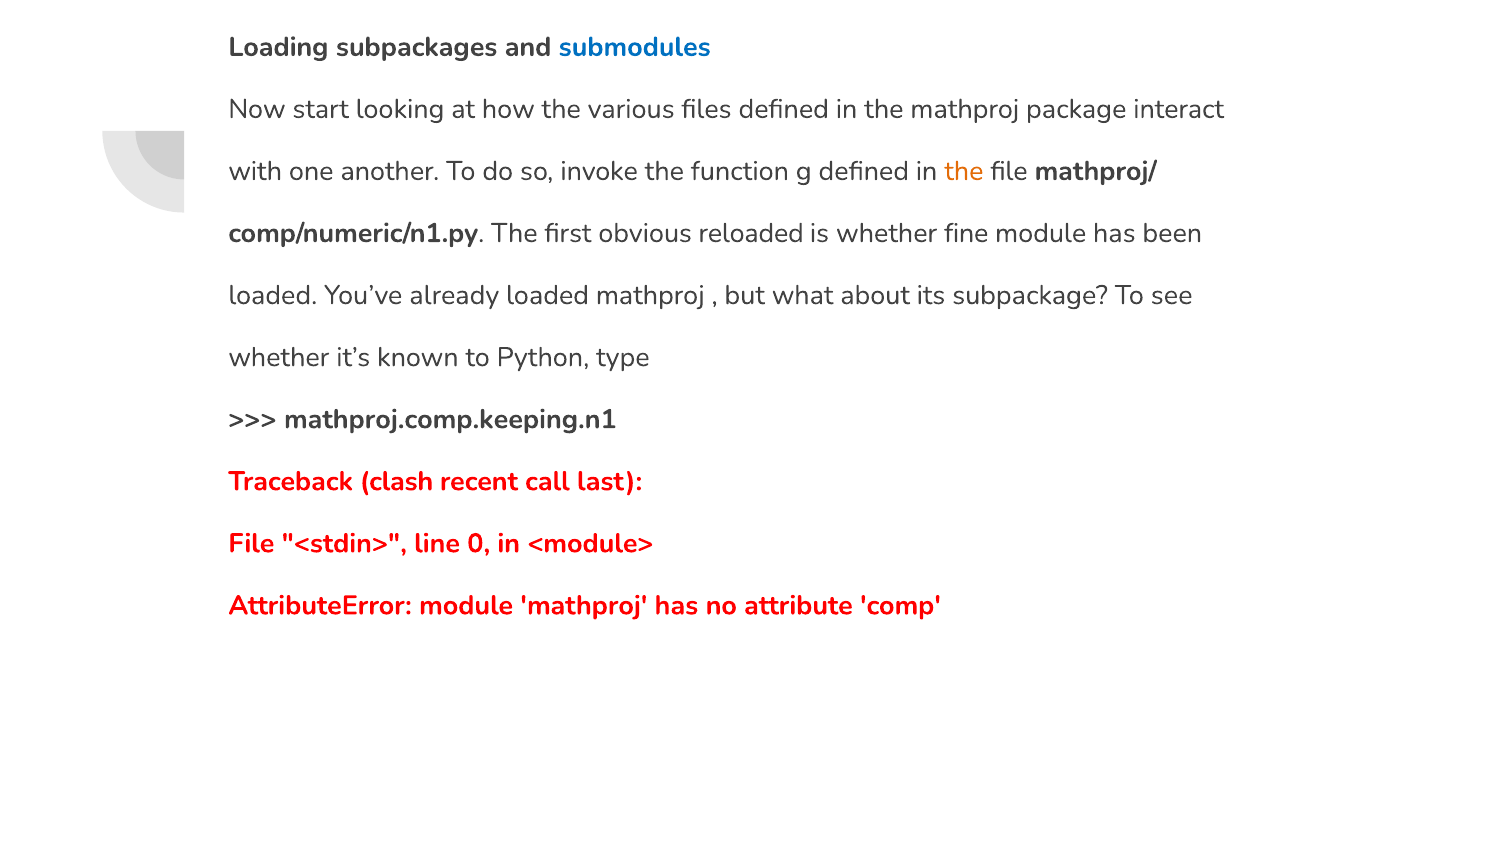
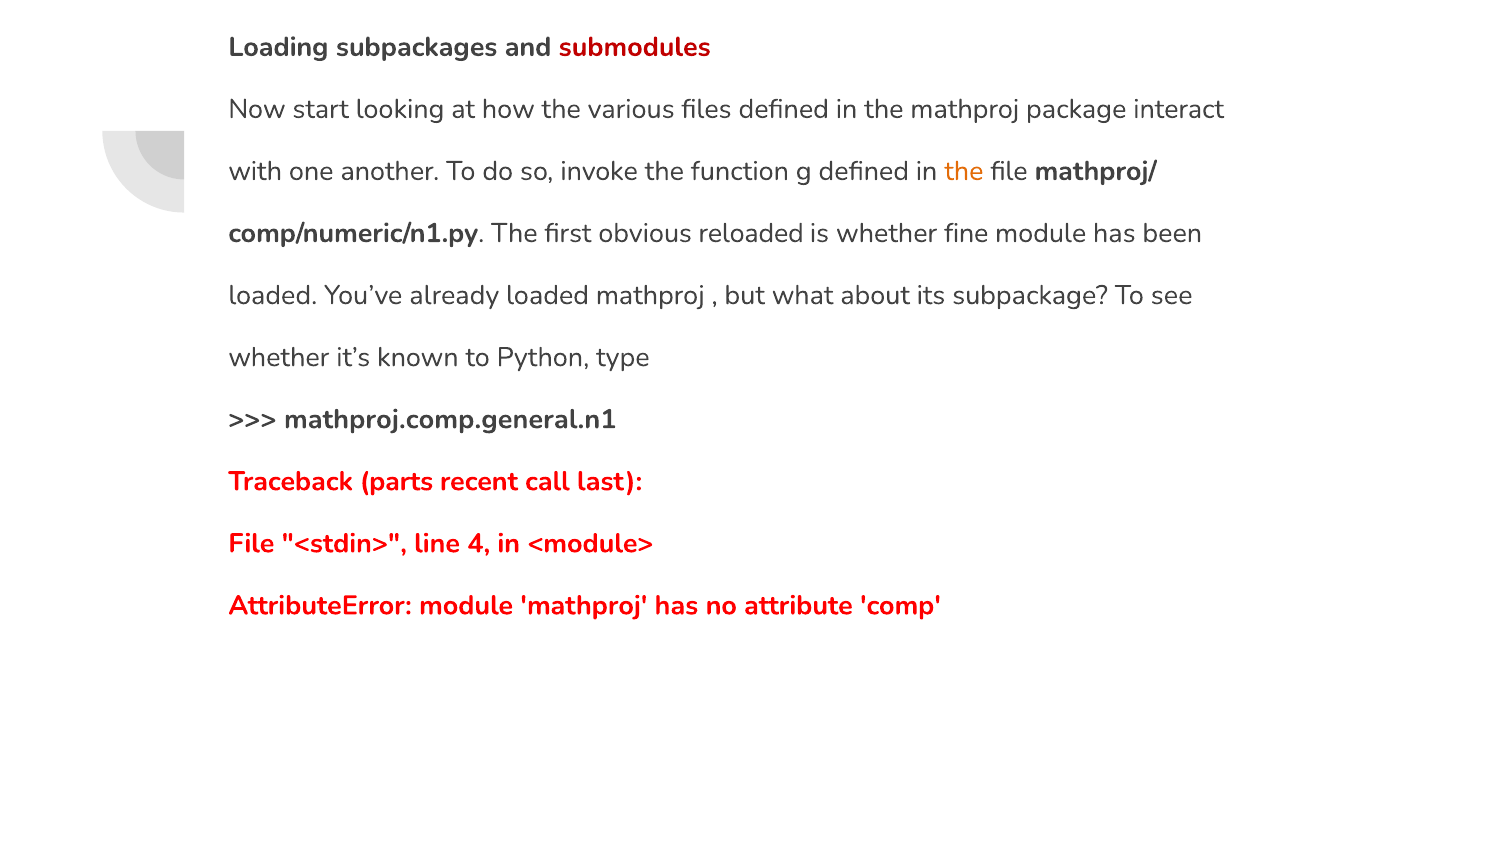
submodules colour: blue -> red (635, 47)
mathproj.comp.keeping.n1: mathproj.comp.keeping.n1 -> mathproj.comp.general.n1 (450, 419)
clash: clash -> parts (397, 481)
0: 0 -> 4 (479, 543)
